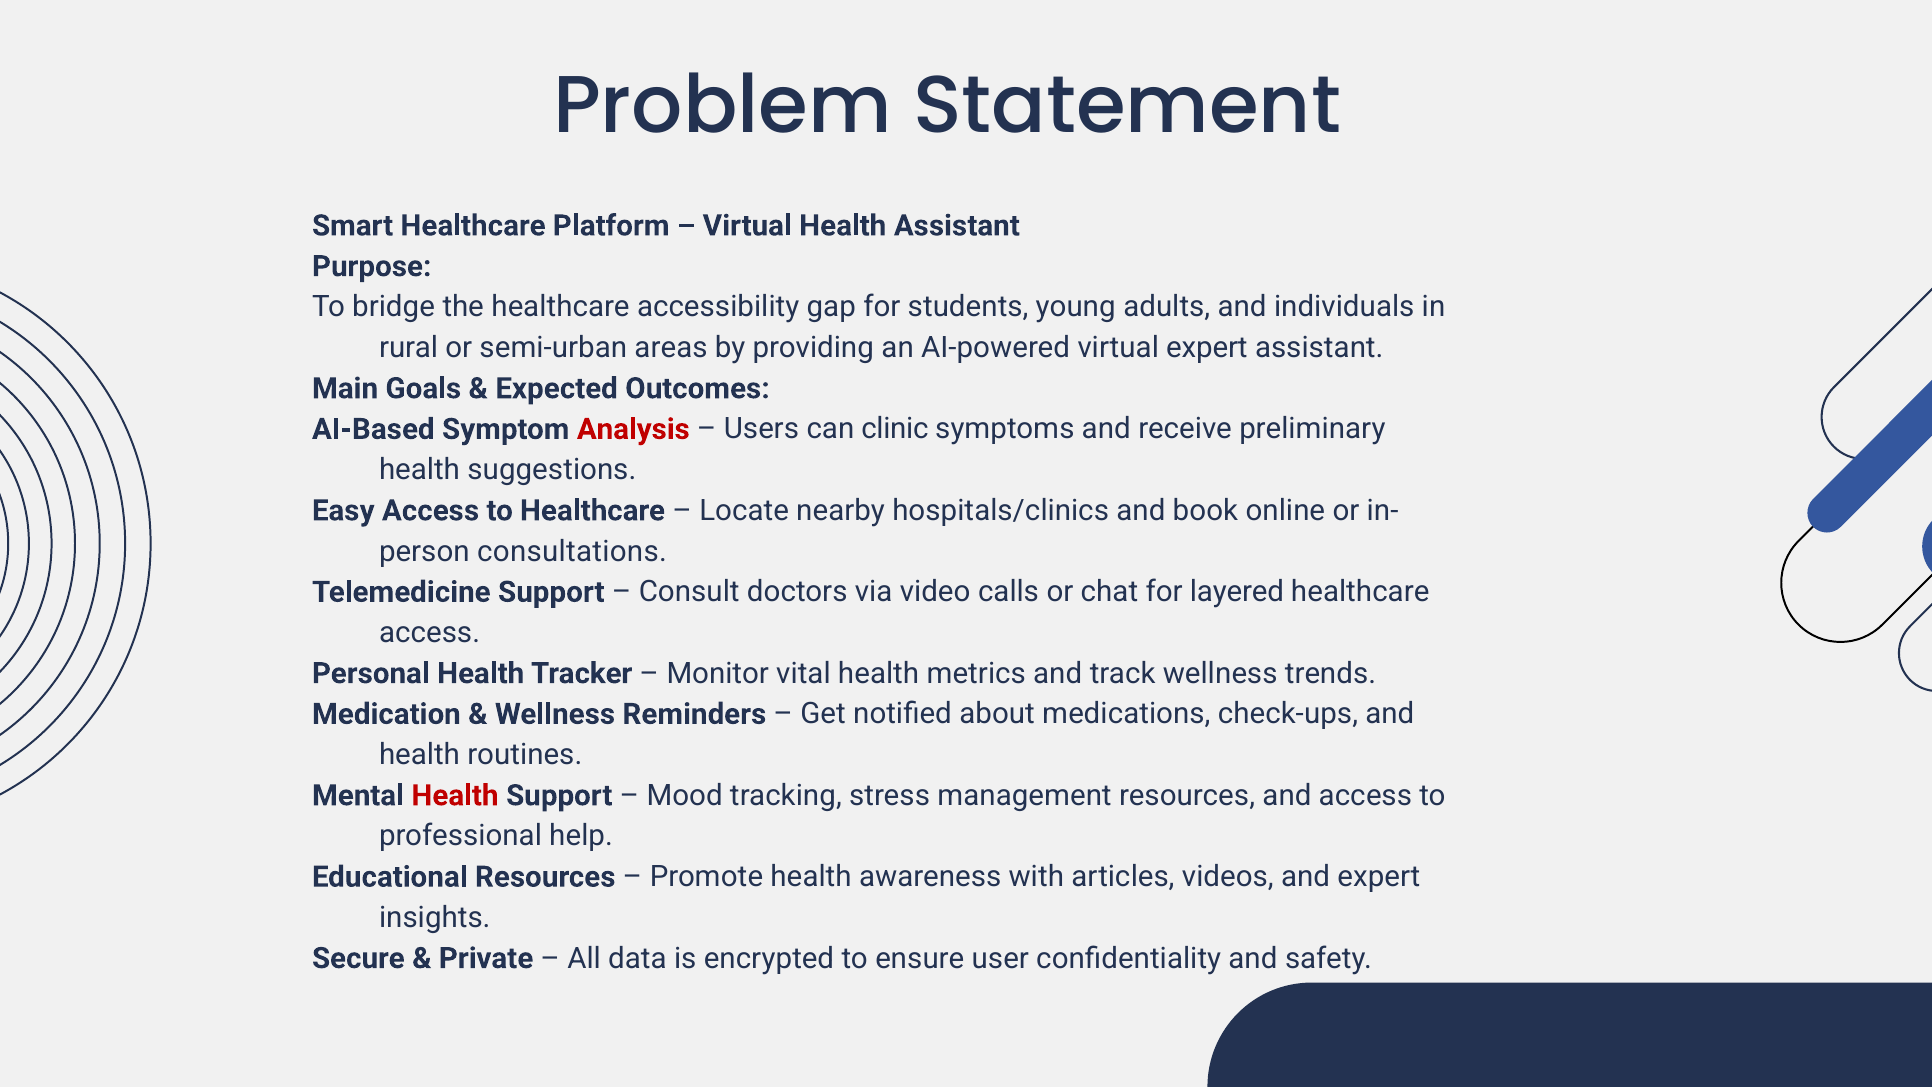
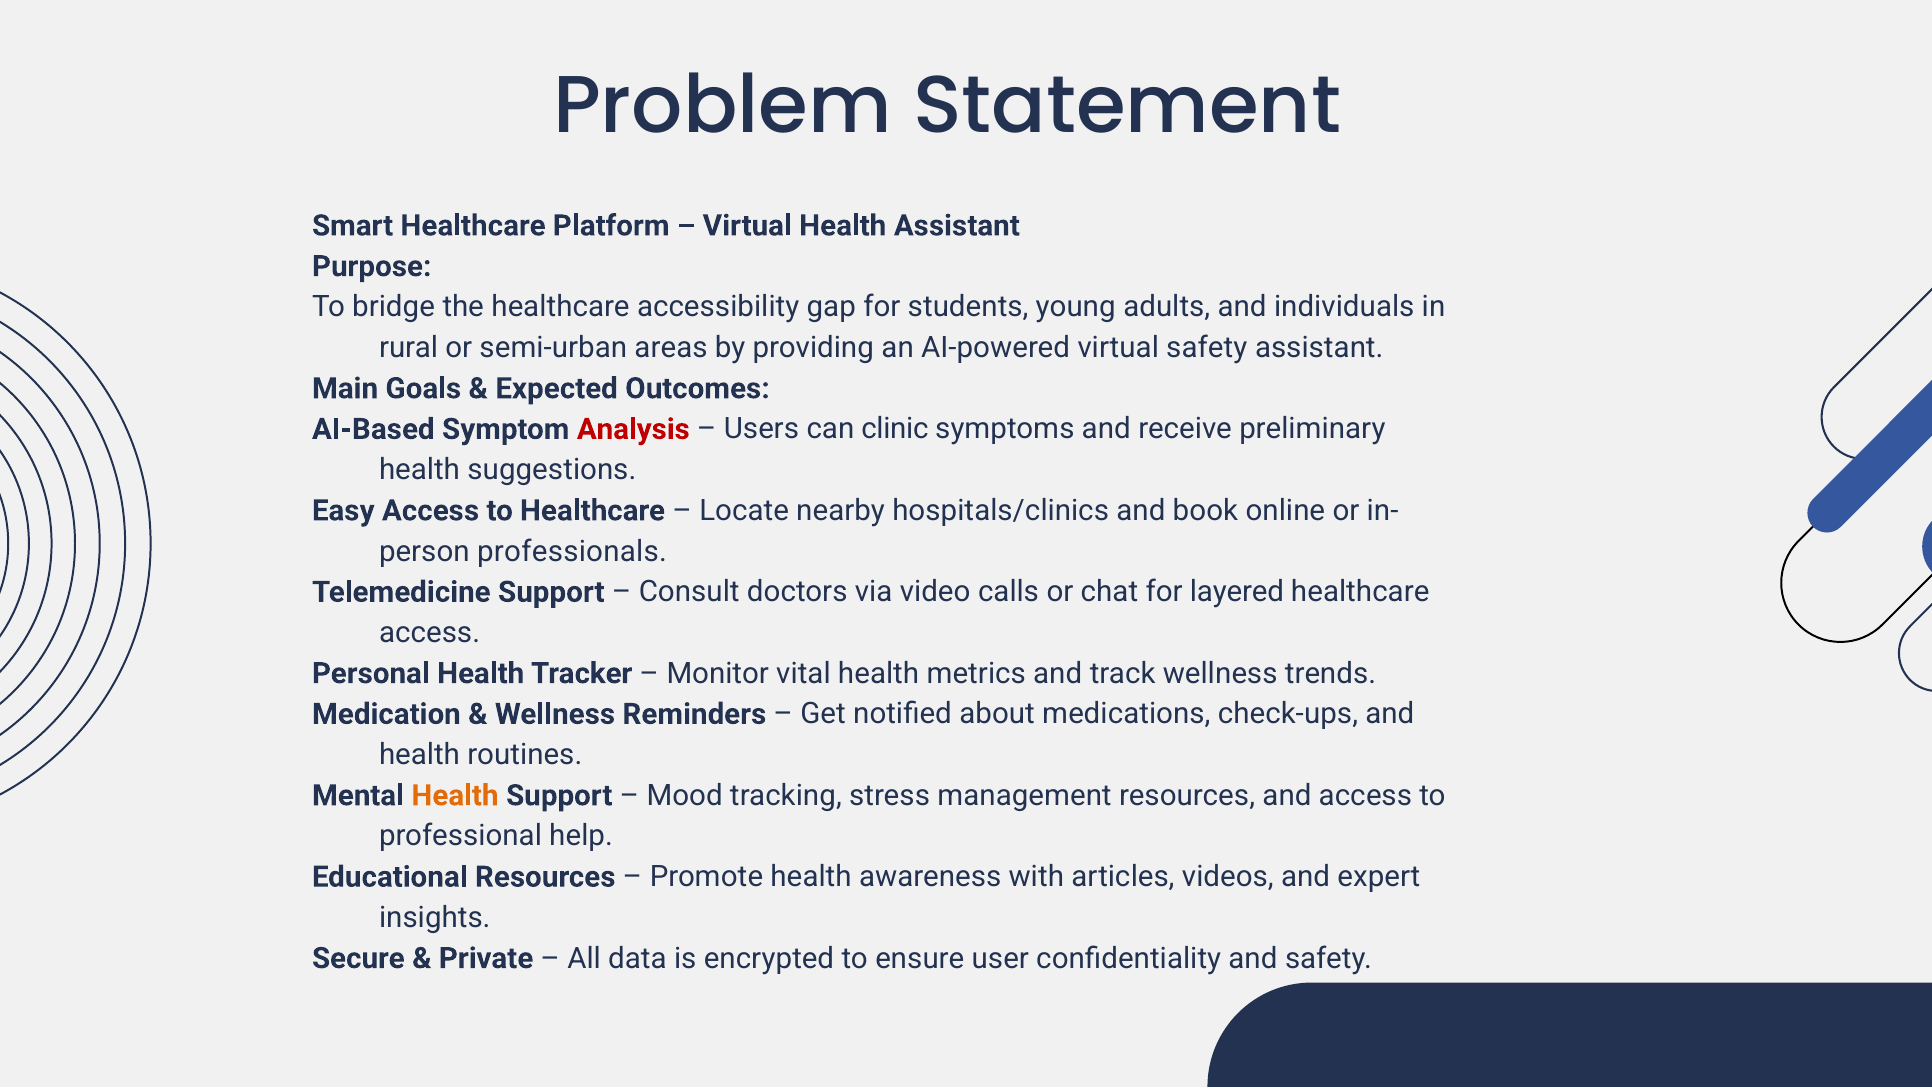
virtual expert: expert -> safety (1207, 348)
consultations: consultations -> professionals (572, 551)
Health colour: red -> orange (455, 795)
